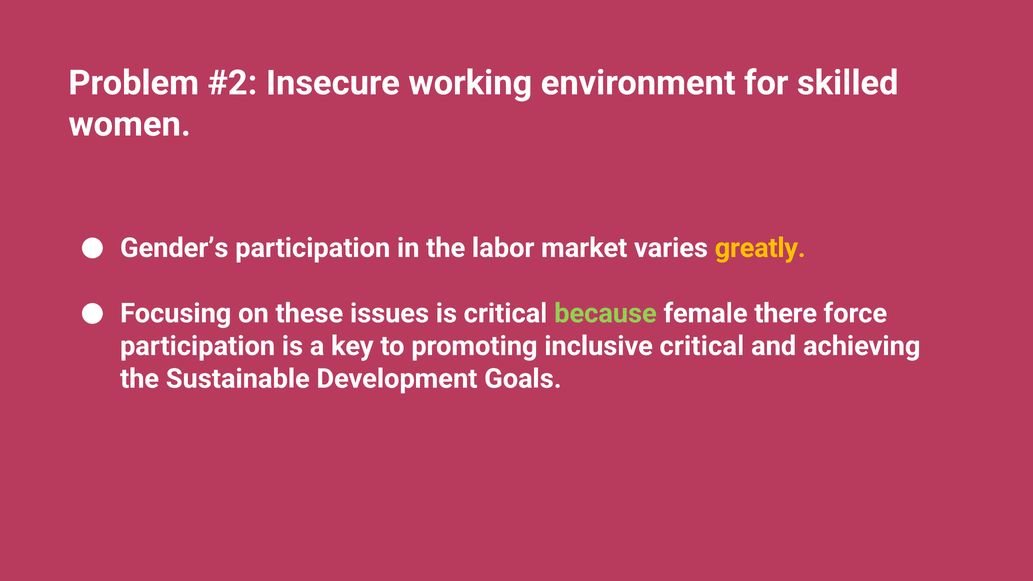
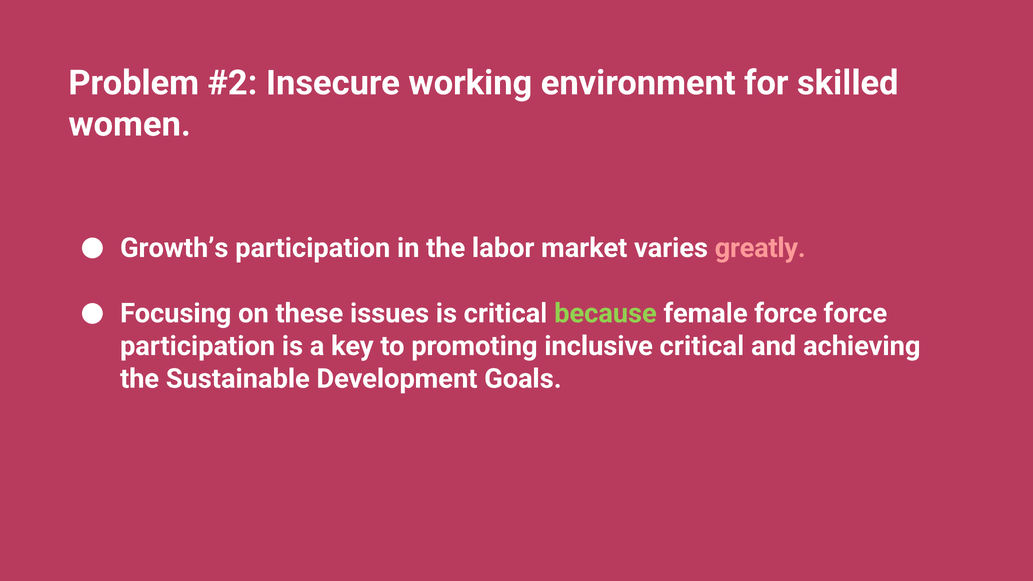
Gender’s: Gender’s -> Growth’s (174, 248)
greatly colour: yellow -> pink (760, 248)
female there: there -> force (786, 313)
